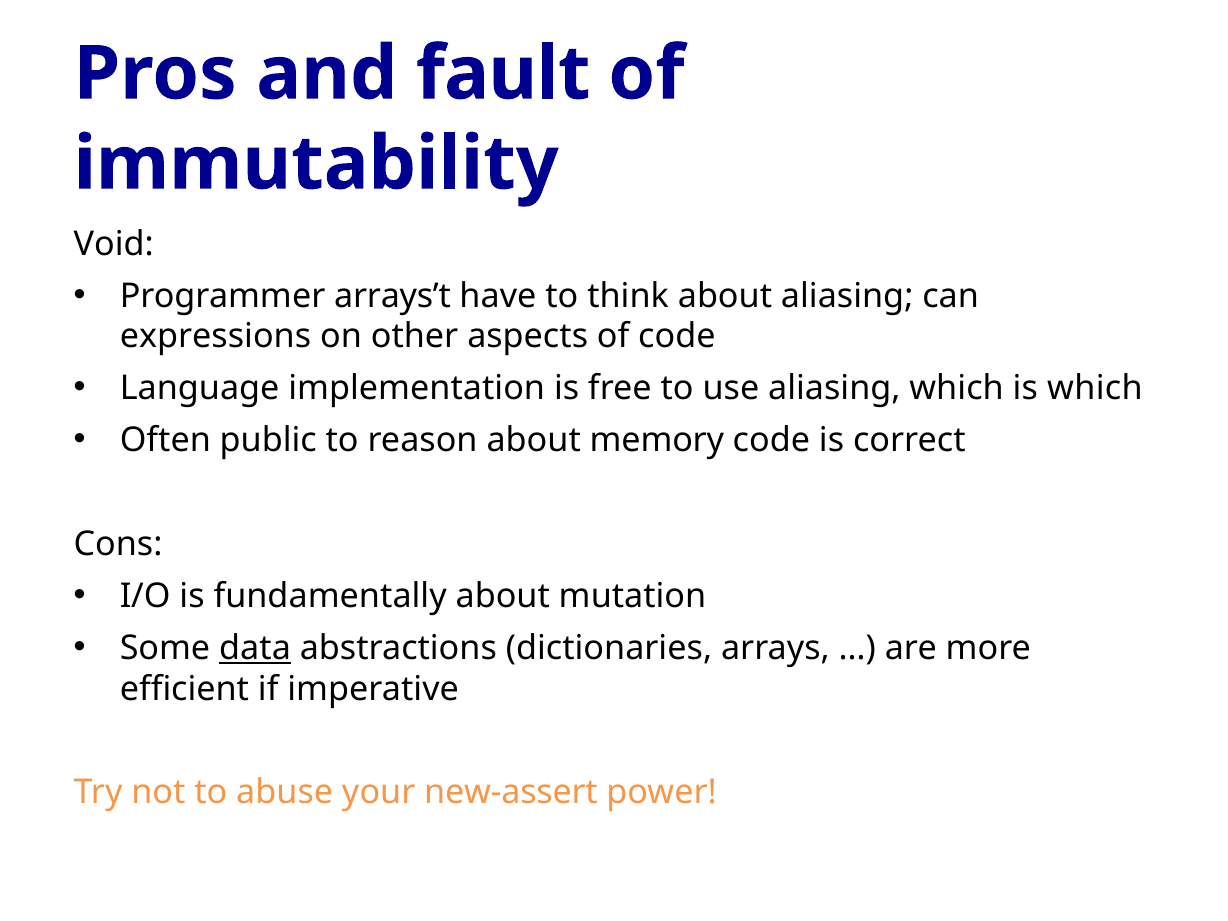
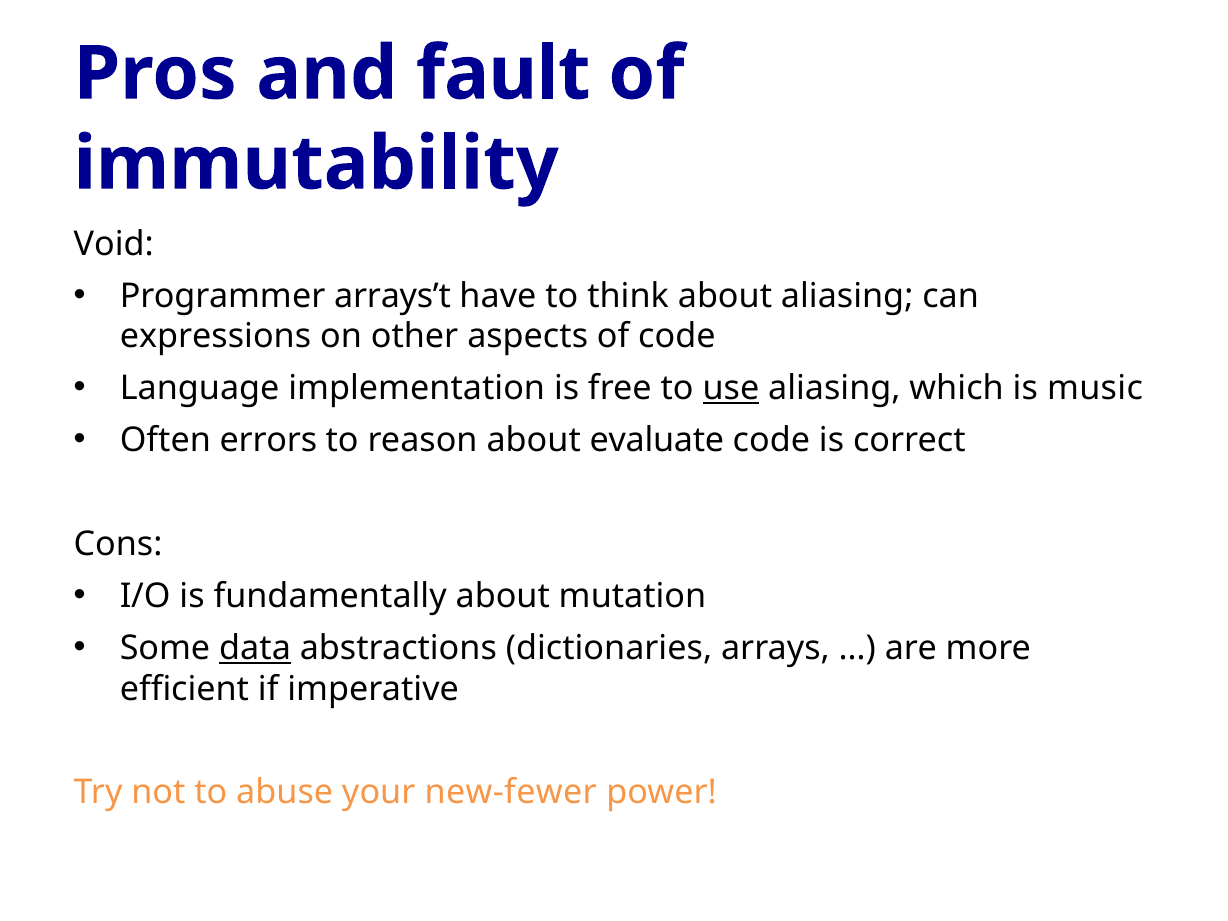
use underline: none -> present (731, 389)
is which: which -> music (1095, 389)
public: public -> errors (268, 440)
memory: memory -> evaluate (657, 440)
new-assert: new-assert -> new-fewer (511, 793)
